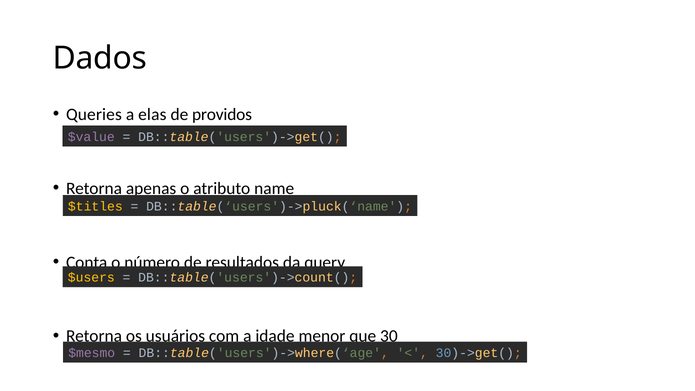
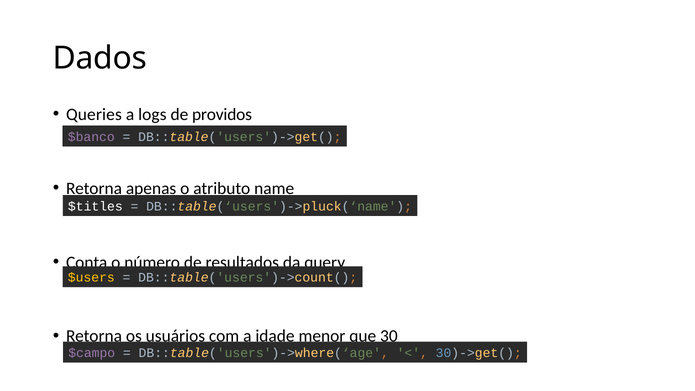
elas: elas -> logs (152, 114)
$value: $value -> $banco (91, 137)
$titles colour: yellow -> white (95, 206)
$mesmo: $mesmo -> $campo (92, 353)
